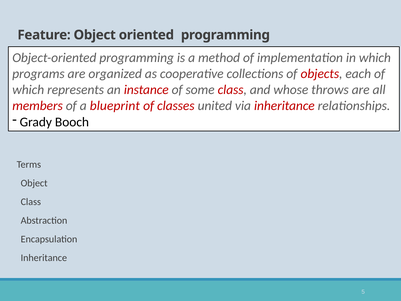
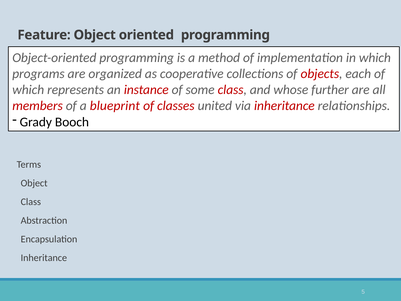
throws: throws -> further (330, 90)
